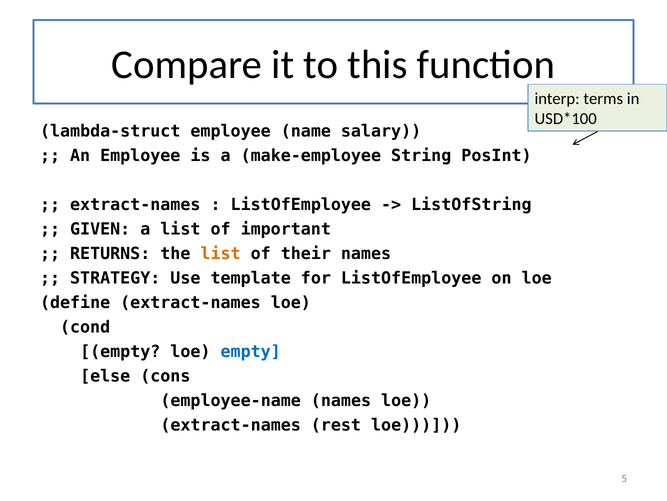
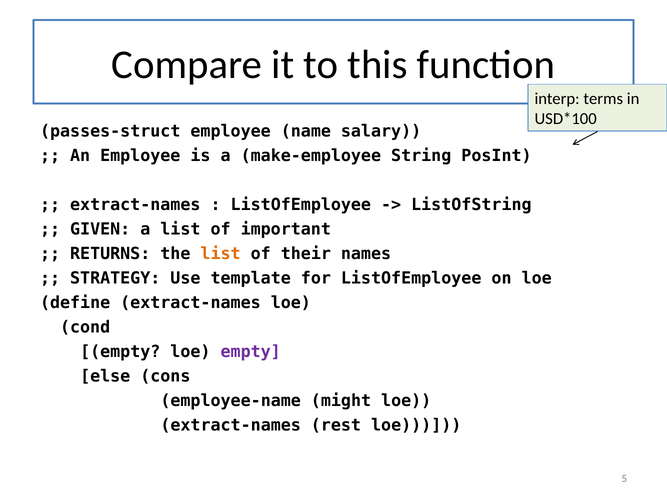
lambda-struct: lambda-struct -> passes-struct (110, 131)
empty colour: blue -> purple (251, 351)
employee-name names: names -> might (341, 400)
